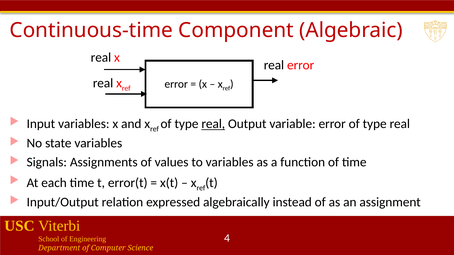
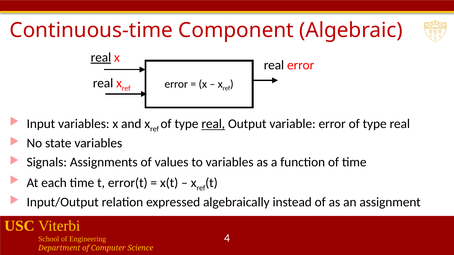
real underline: none -> present (101, 58)
